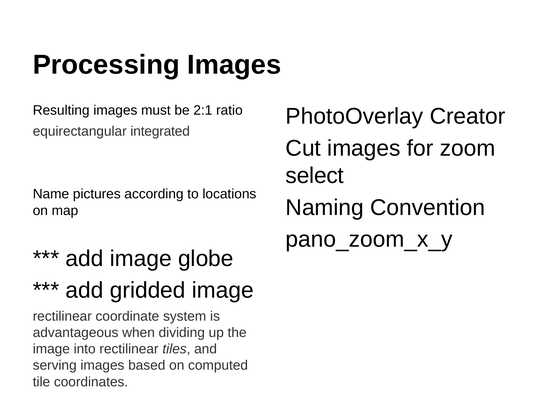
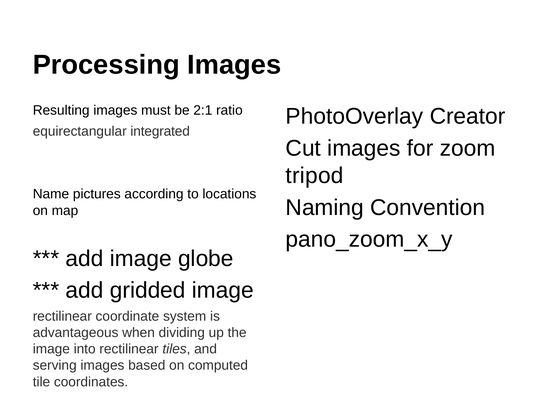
select: select -> tripod (315, 175)
